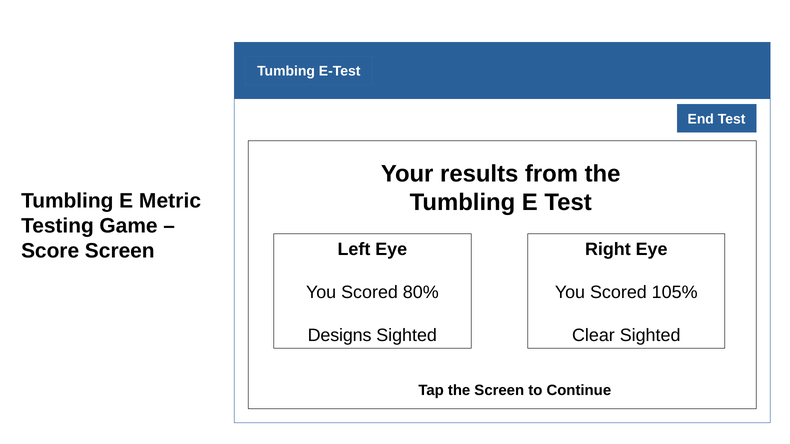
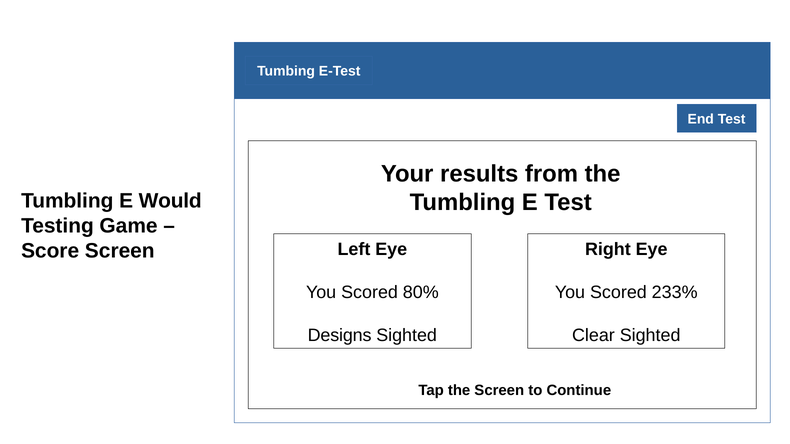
Metric: Metric -> Would (170, 201)
105%: 105% -> 233% (675, 293)
